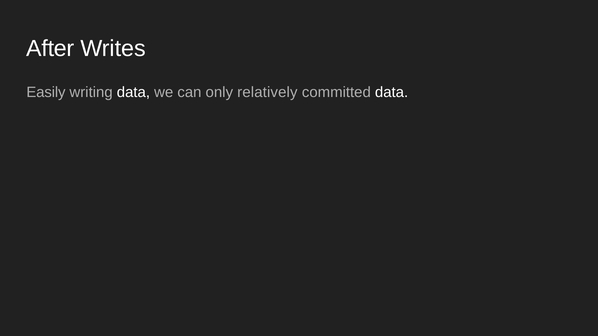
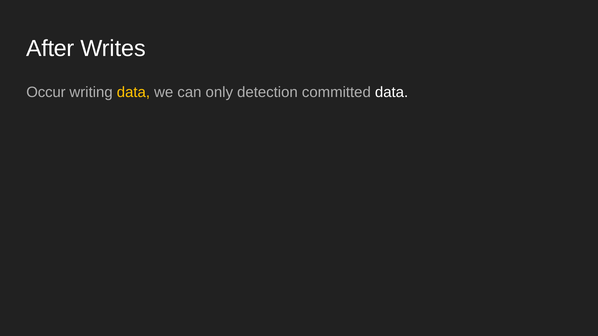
Easily: Easily -> Occur (46, 92)
data colour: white -> yellow (133, 92)
relatively: relatively -> detection (267, 92)
